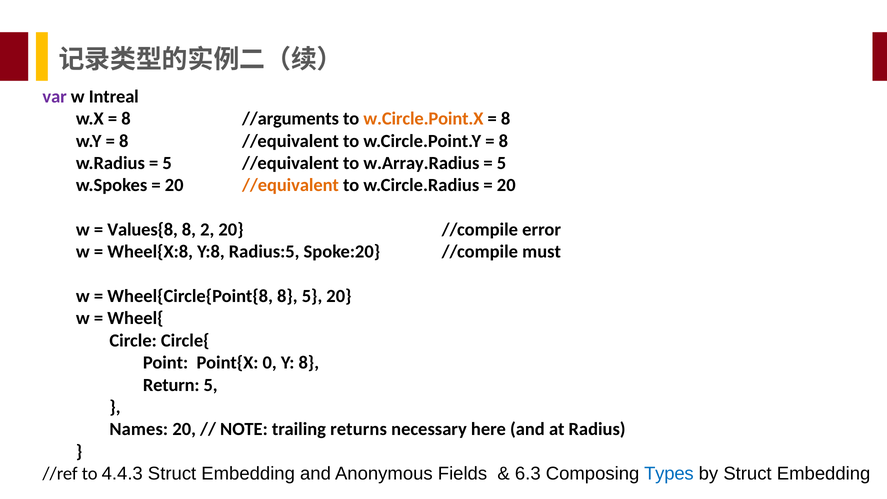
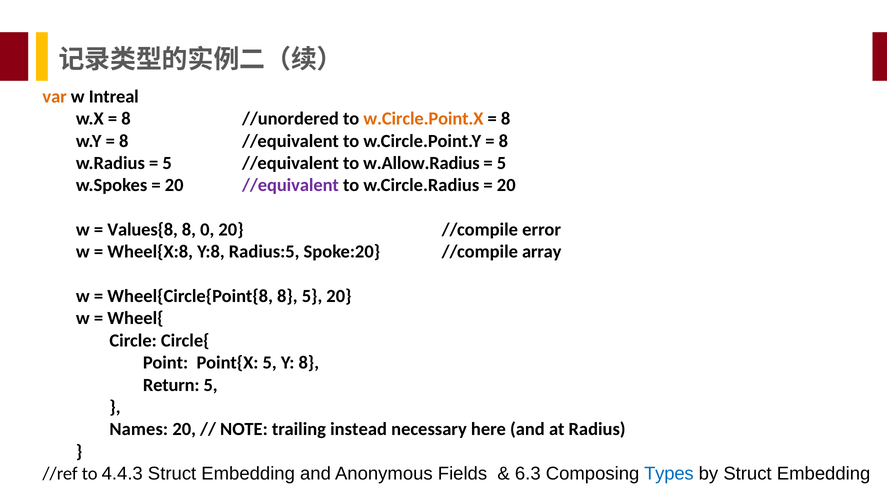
var colour: purple -> orange (55, 97)
//arguments: //arguments -> //unordered (290, 119)
w.Array.Radius: w.Array.Radius -> w.Allow.Radius (421, 163)
//equivalent colour: orange -> purple (290, 185)
2: 2 -> 0 (207, 230)
must: must -> array (542, 252)
Point{X 0: 0 -> 5 (270, 363)
returns: returns -> instead (359, 429)
